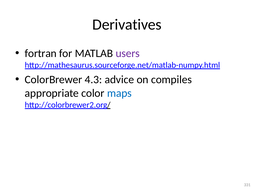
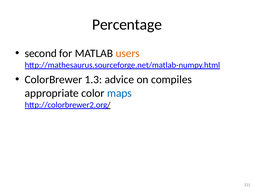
Derivatives: Derivatives -> Percentage (127, 25)
fortran: fortran -> second (41, 53)
users colour: purple -> orange (128, 53)
4.3: 4.3 -> 1.3 (93, 79)
